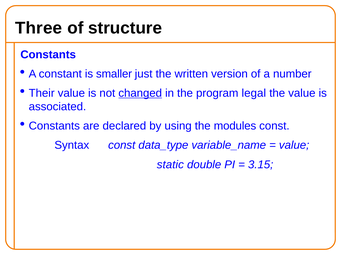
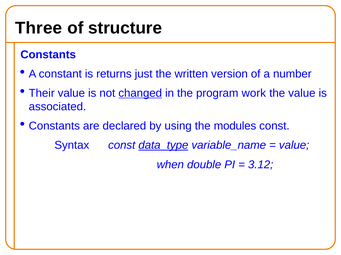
smaller: smaller -> returns (114, 74)
legal: legal -> work (254, 93)
data_type underline: none -> present (163, 146)
static: static -> when (170, 165)
3.15: 3.15 -> 3.12 (261, 165)
